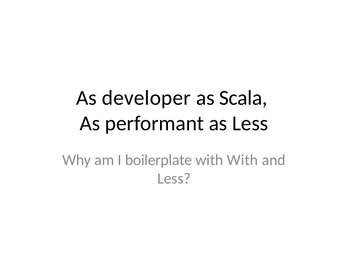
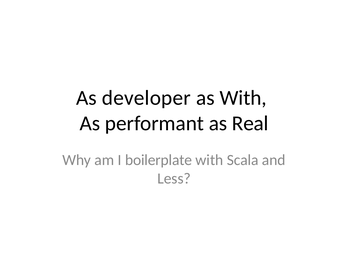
as Scala: Scala -> With (243, 98)
as Less: Less -> Real (250, 123)
with With: With -> Scala (243, 160)
